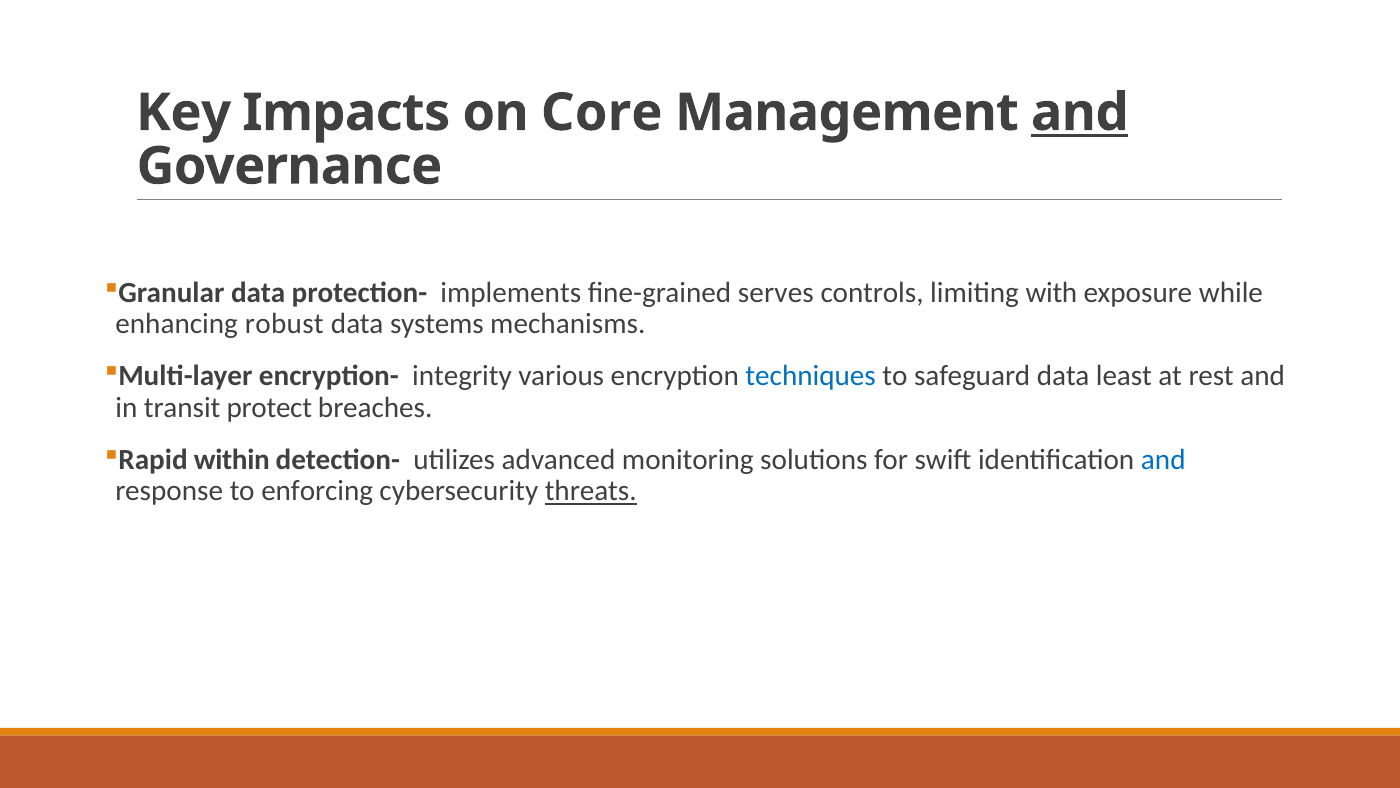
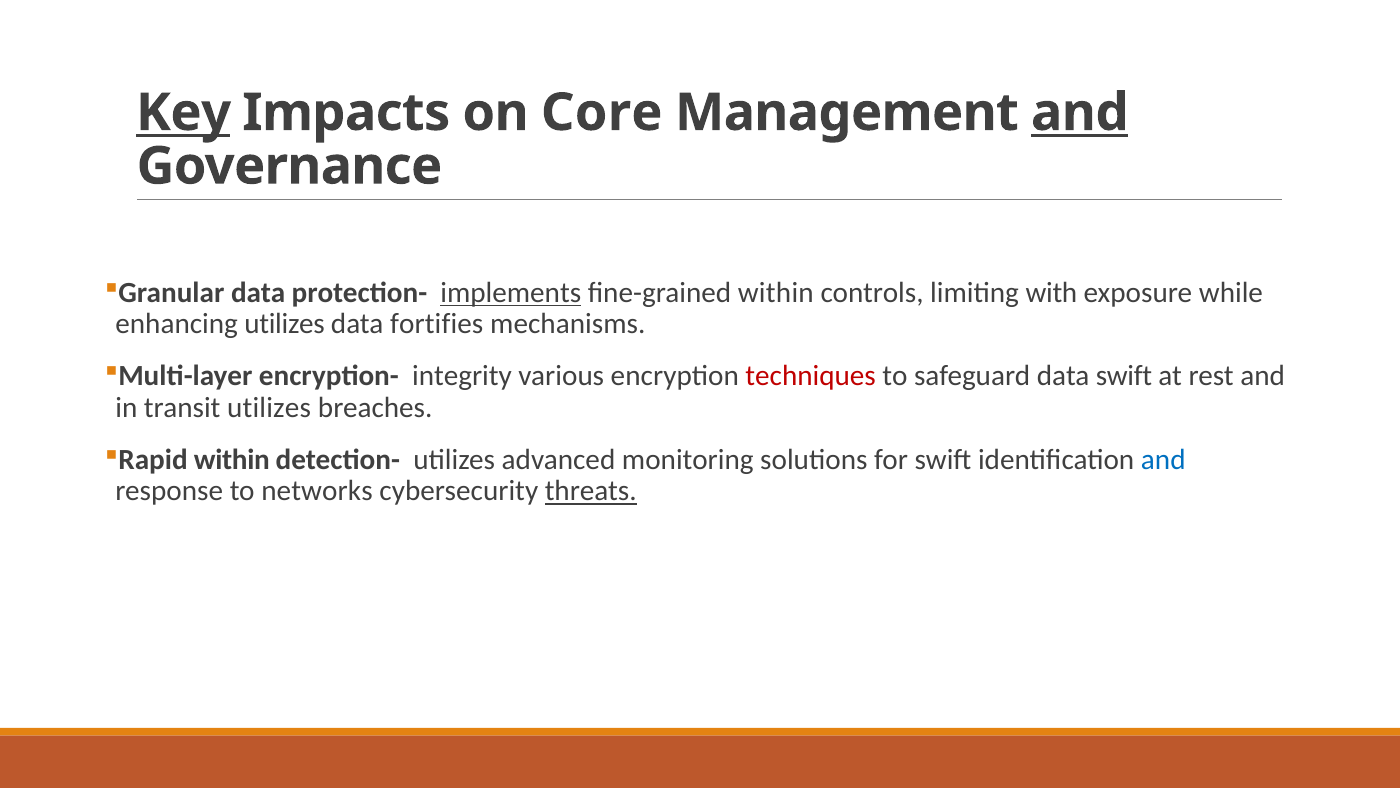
Key underline: none -> present (184, 113)
implements underline: none -> present (511, 293)
fine-grained serves: serves -> within (776, 293)
enhancing robust: robust -> utilizes (285, 324)
systems: systems -> fortifies (437, 324)
techniques colour: blue -> red (811, 376)
data least: least -> swift (1124, 376)
transit protect: protect -> utilizes (269, 408)
enforcing: enforcing -> networks (317, 491)
